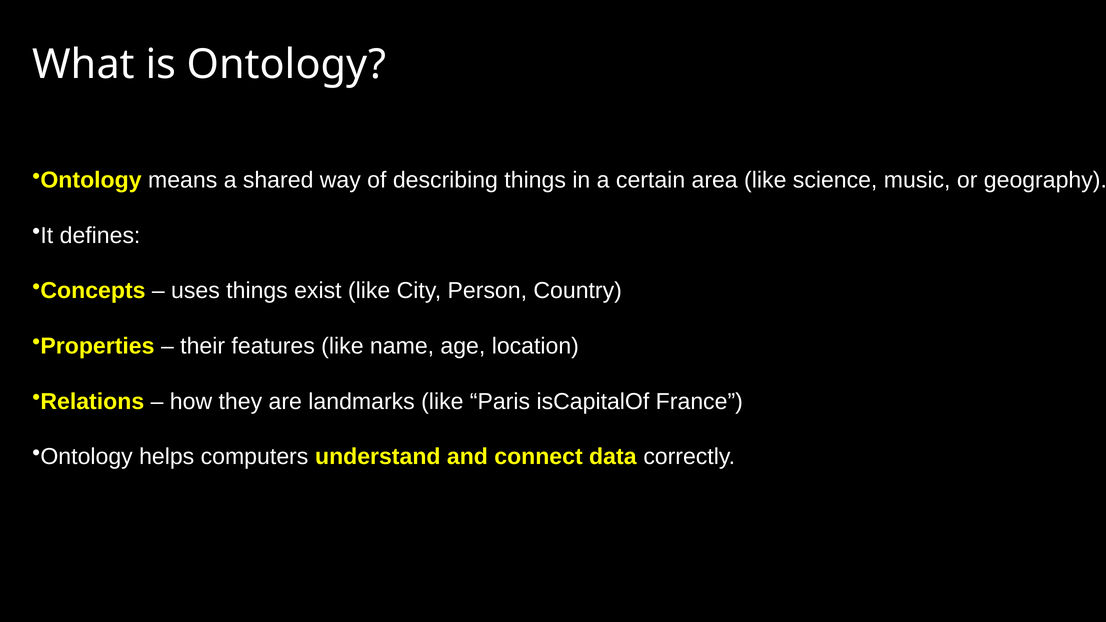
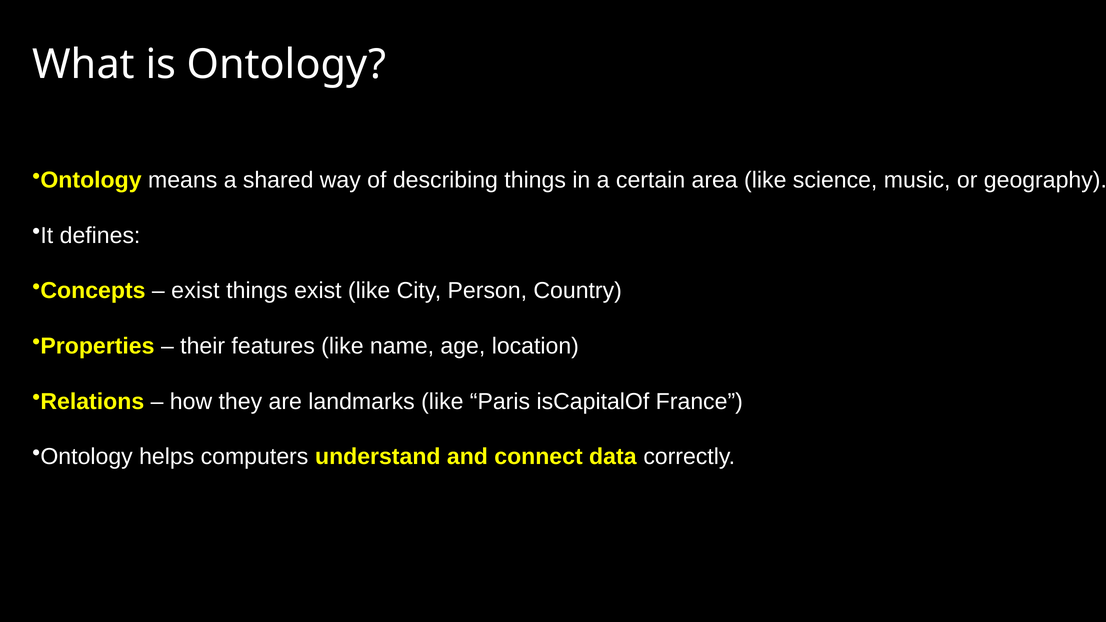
uses: uses -> exist (195, 291)
